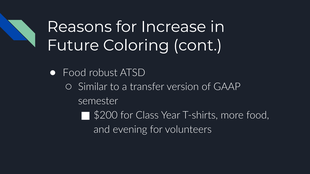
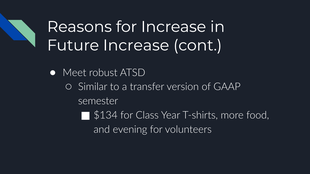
Future Coloring: Coloring -> Increase (136, 45)
Food: Food -> Meet (74, 73)
$200: $200 -> $134 (106, 116)
